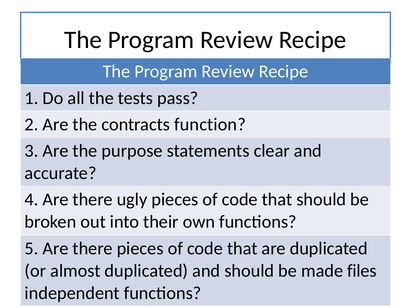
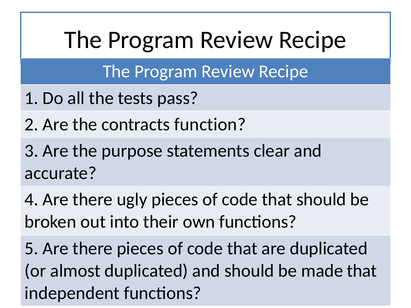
made files: files -> that (362, 271)
